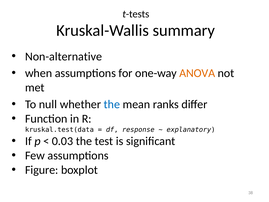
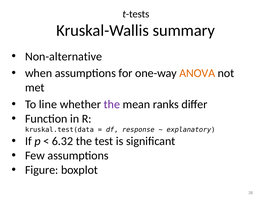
null: null -> line (48, 104)
the colour: blue -> purple (112, 104)
0.03: 0.03 -> 6.32 (63, 141)
